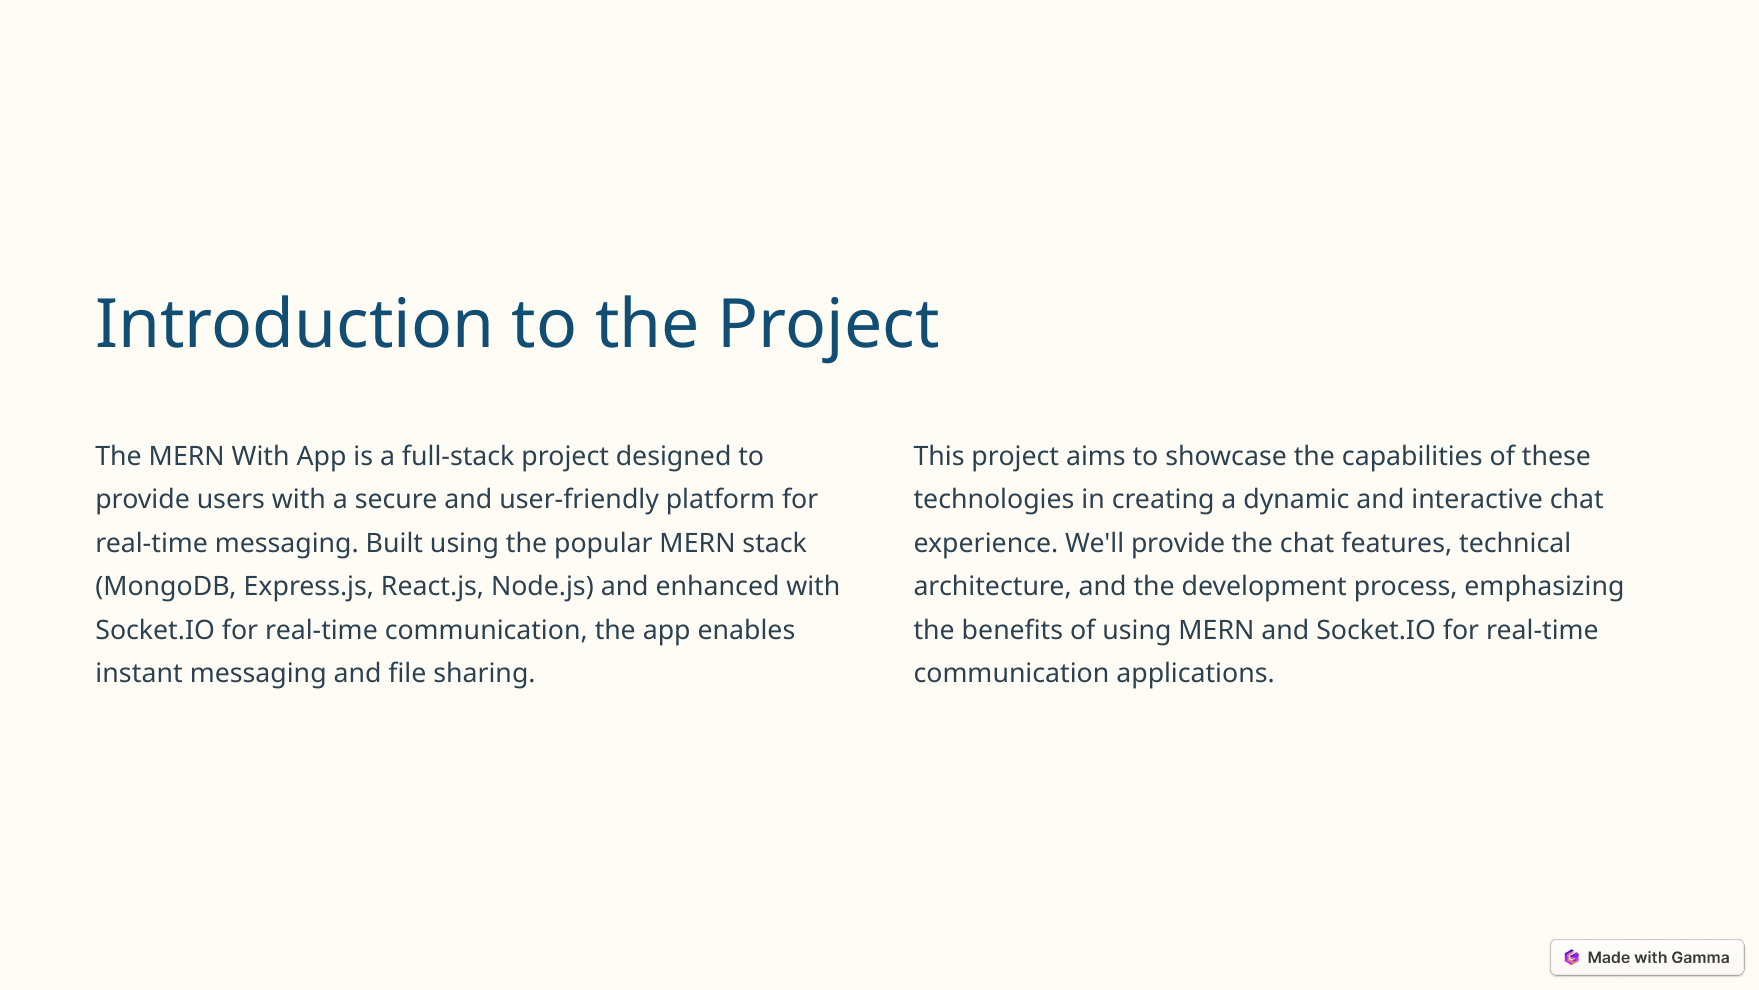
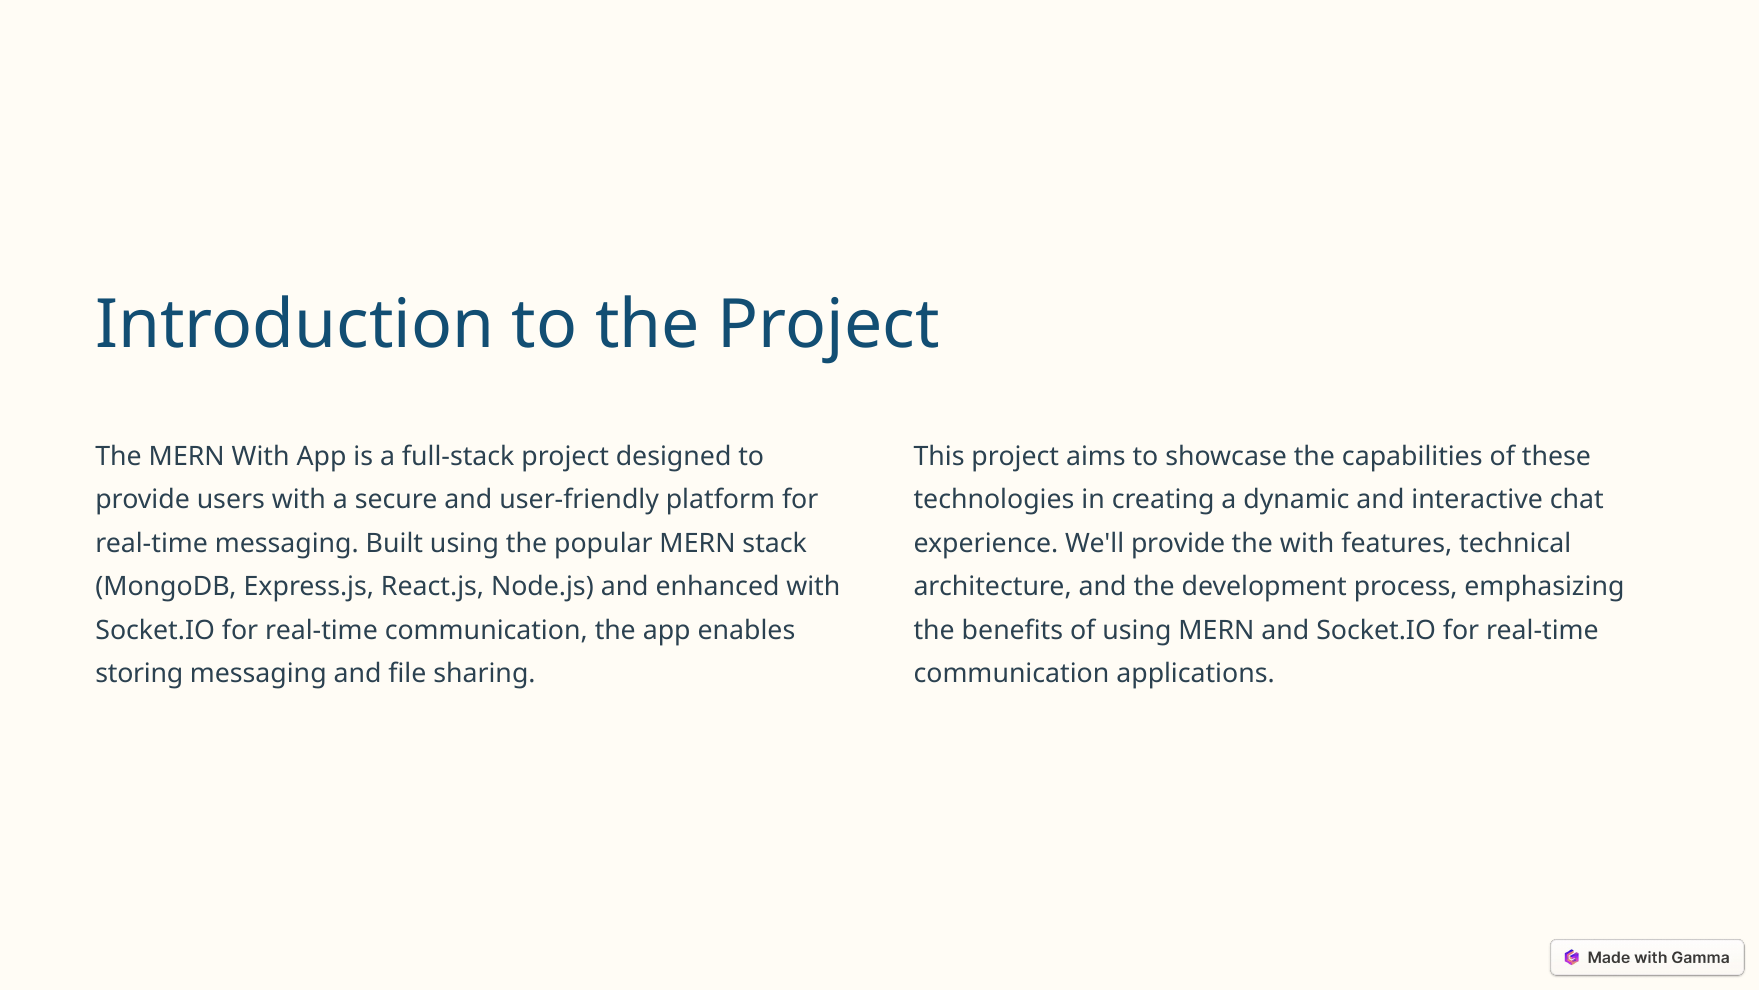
the chat: chat -> with (1307, 543)
instant: instant -> storing (139, 674)
